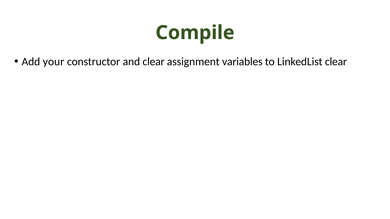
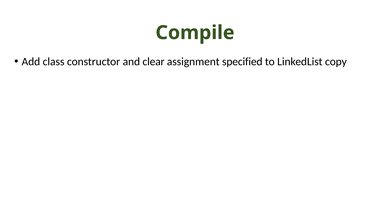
your: your -> class (54, 62)
variables: variables -> specified (242, 62)
LinkedList clear: clear -> copy (336, 62)
